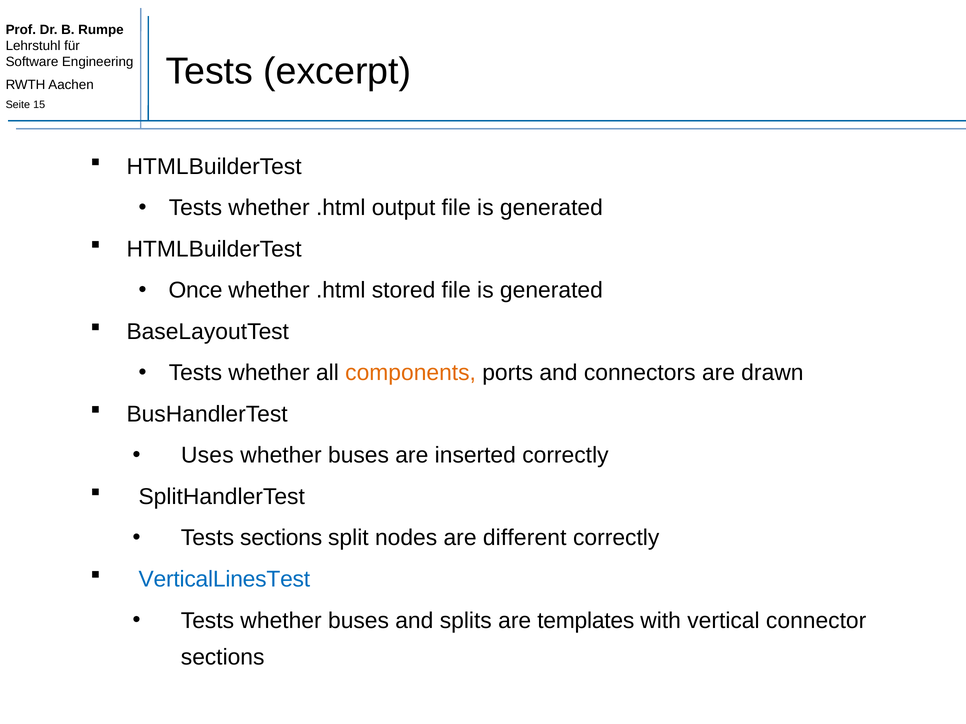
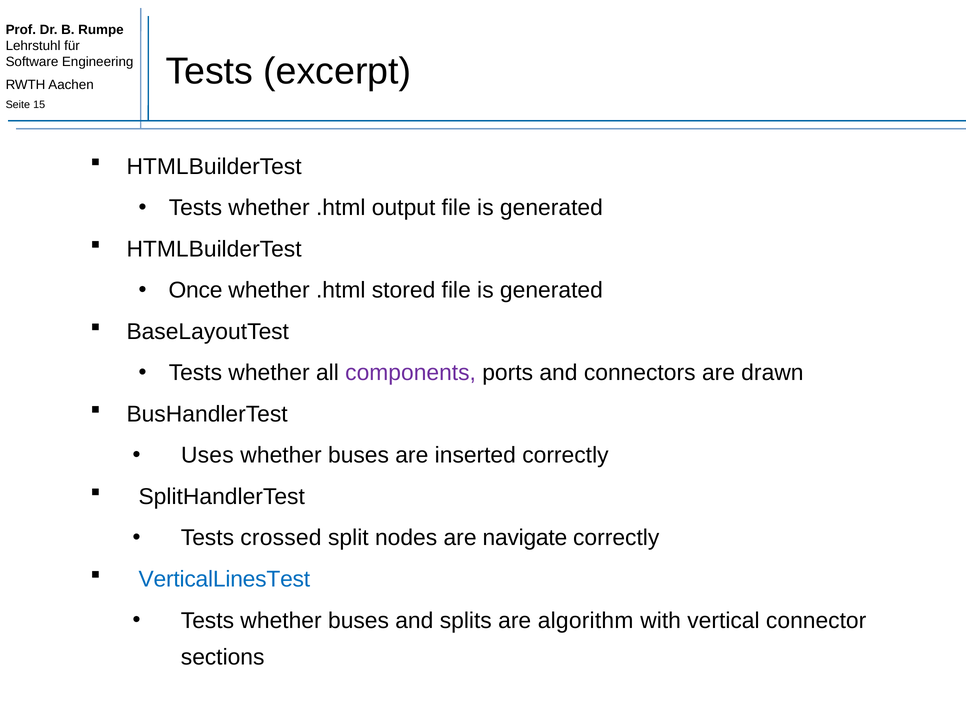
components colour: orange -> purple (411, 373)
Tests sections: sections -> crossed (281, 538)
different: different -> navigate (525, 538)
templates: templates -> algorithm (586, 621)
